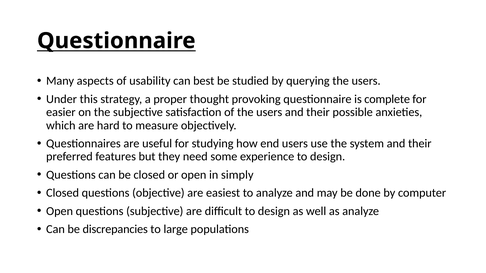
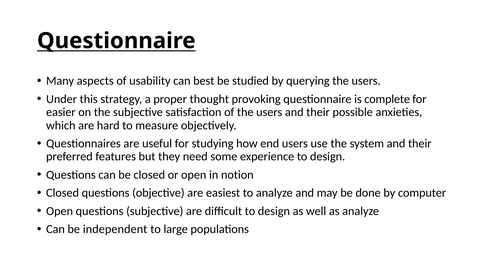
simply: simply -> notion (237, 175)
discrepancies: discrepancies -> independent (115, 230)
